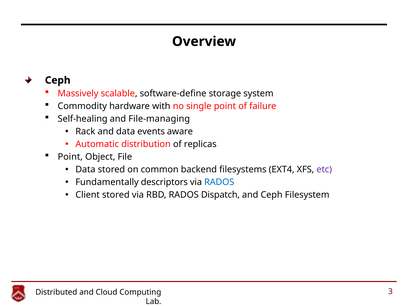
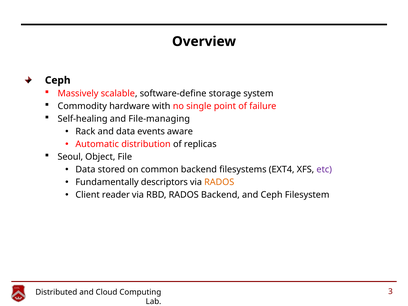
Point: Point -> Seoul (70, 157)
RADOS colour: blue -> orange (219, 182)
Client stored: stored -> reader (116, 195)
RADOS Dispatch: Dispatch -> Backend (220, 195)
